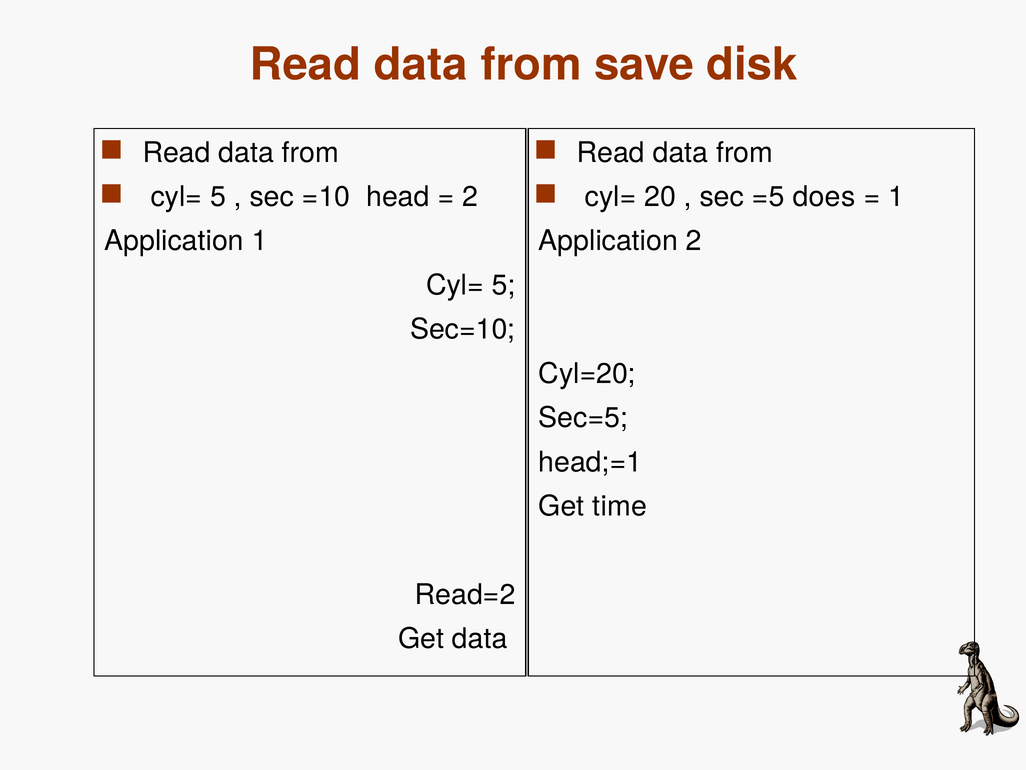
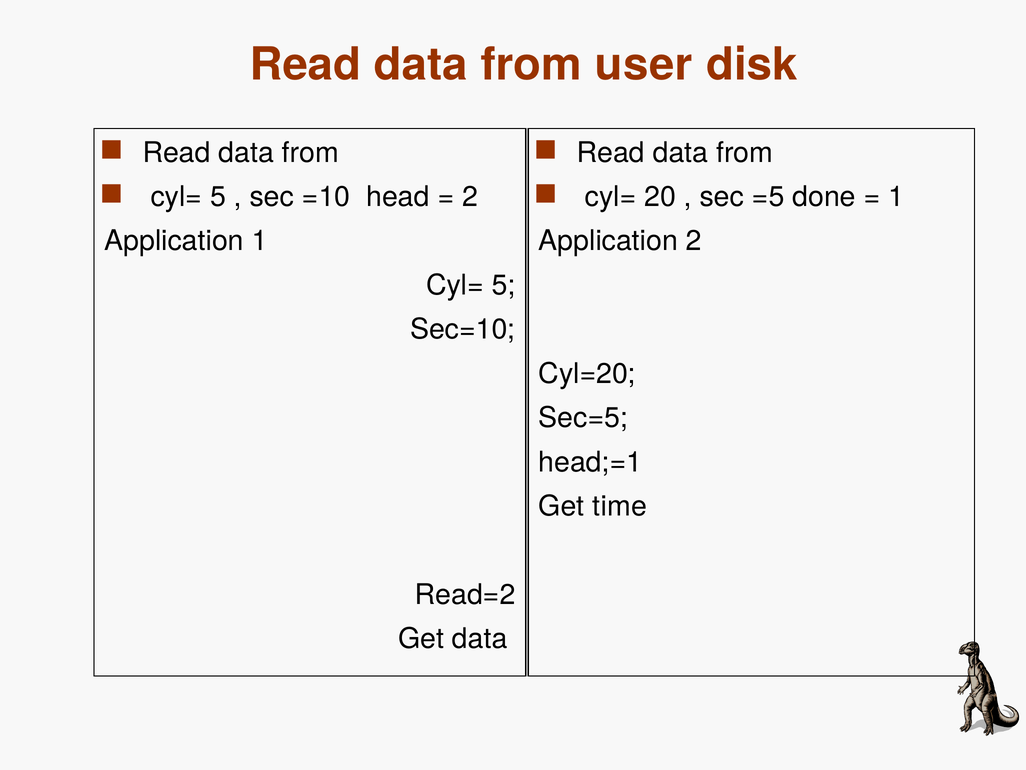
save: save -> user (644, 65)
does: does -> done (824, 197)
